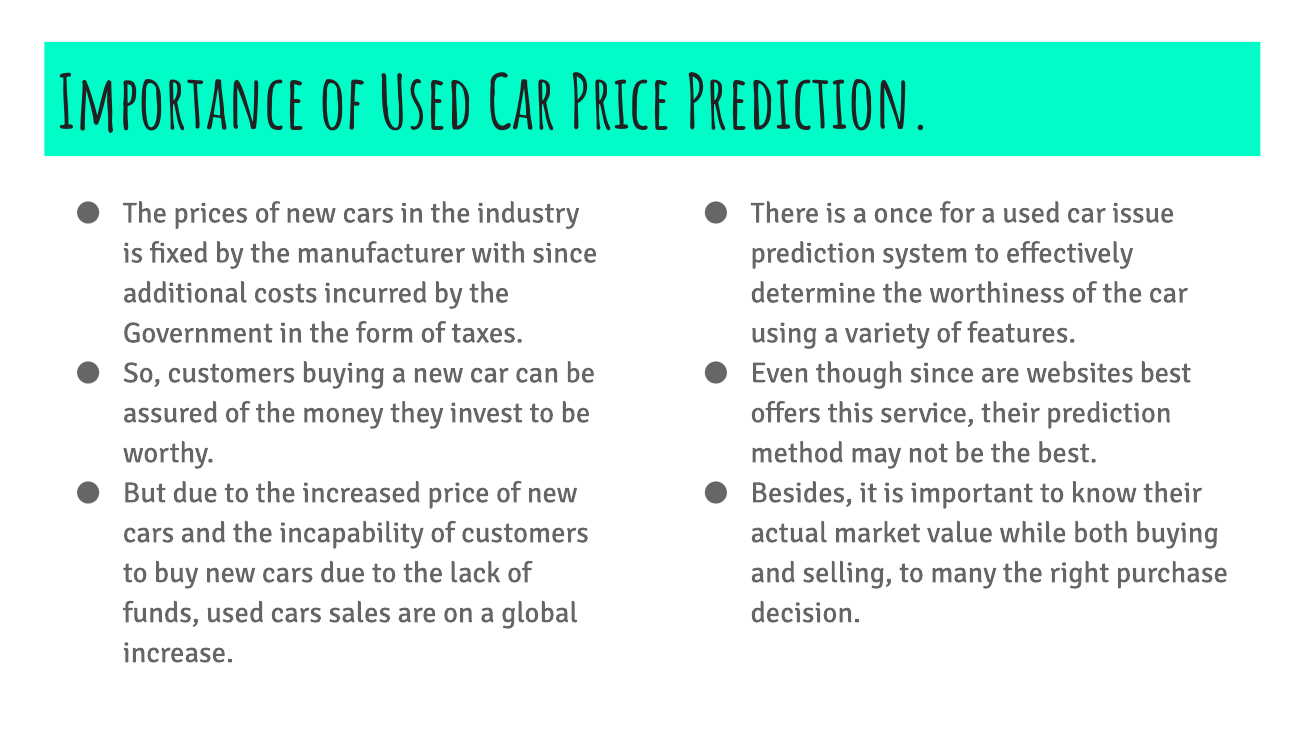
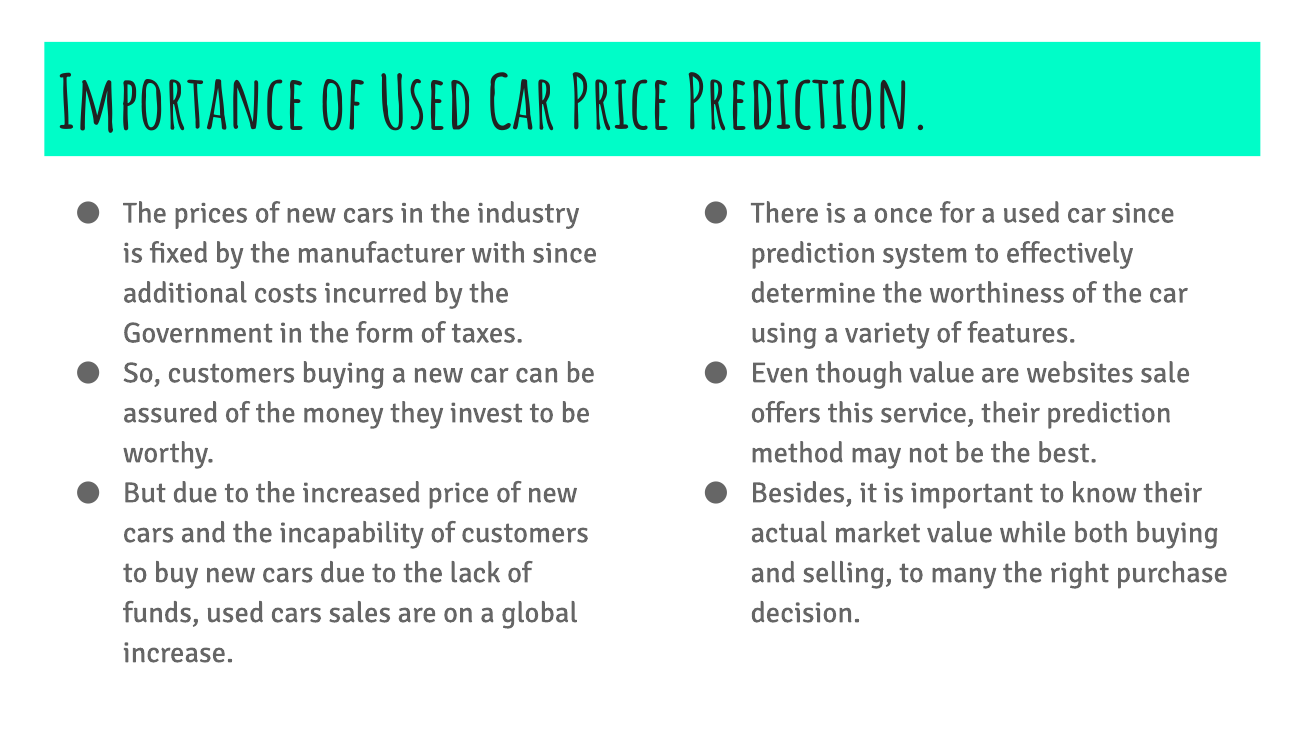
car issue: issue -> since (1143, 213)
though since: since -> value (942, 373)
websites best: best -> sale (1165, 373)
